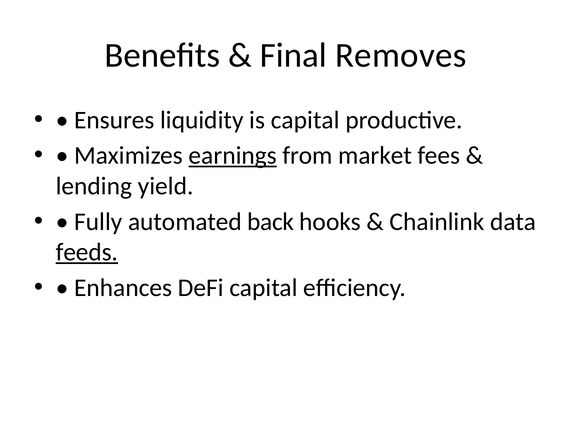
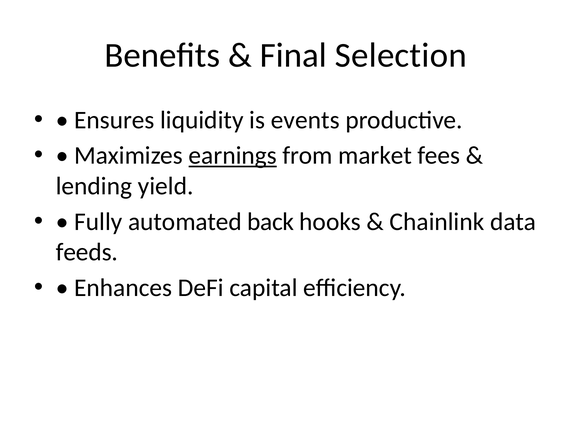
Removes: Removes -> Selection (401, 55)
is capital: capital -> events (305, 120)
feeds underline: present -> none (87, 252)
